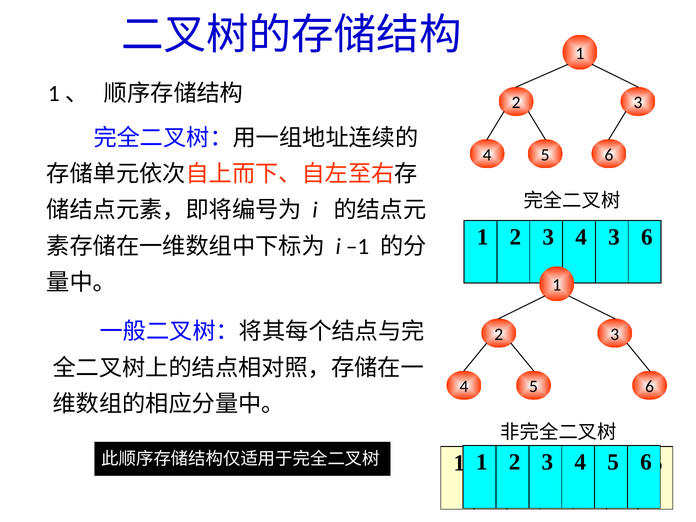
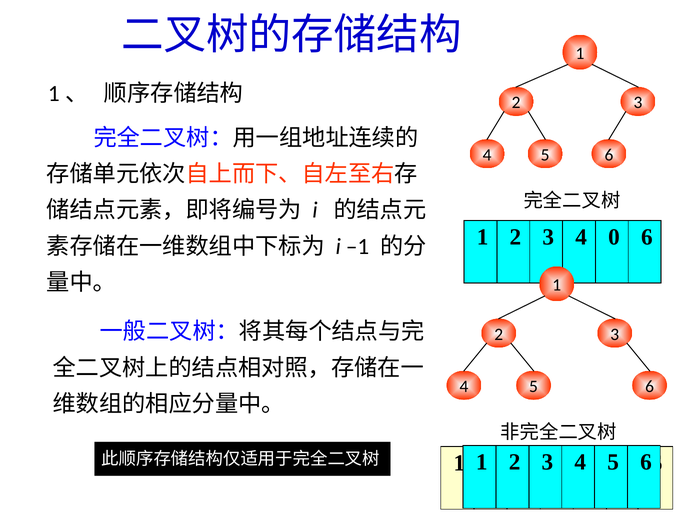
4 3: 3 -> 0 (614, 237)
